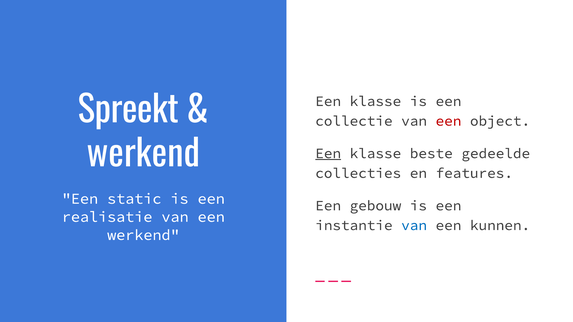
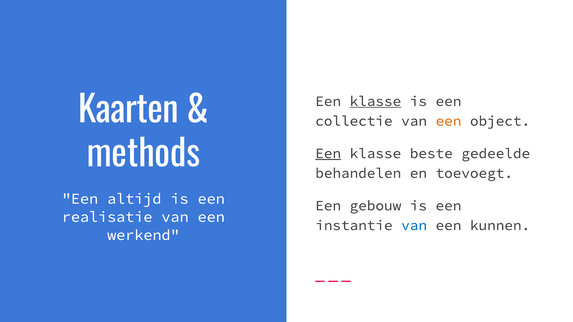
klasse underline: none -> present (375, 101)
Spreekt: Spreekt -> Kaarten (128, 111)
een colour: red -> orange (448, 121)
werkend: werkend -> methods (143, 155)
collecties: collecties -> behandelen (358, 173)
features: features -> toevoegt (474, 173)
static: static -> altijd (134, 199)
